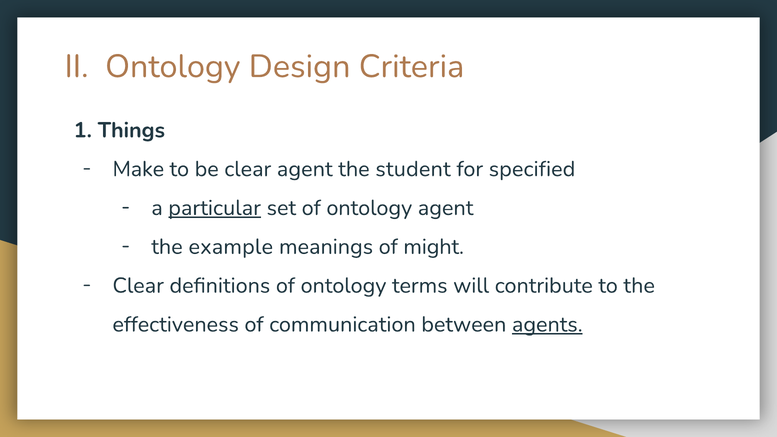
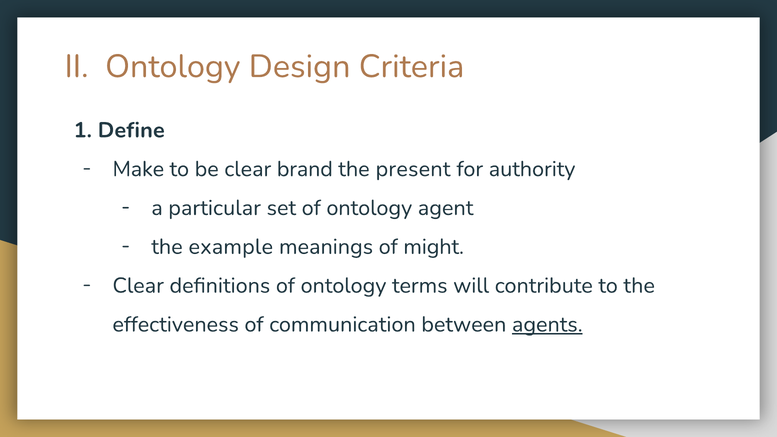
Things: Things -> Define (131, 130)
clear agent: agent -> brand (305, 169)
student: student -> present (413, 169)
specified: specified -> authority (532, 169)
particular underline: present -> none (215, 208)
